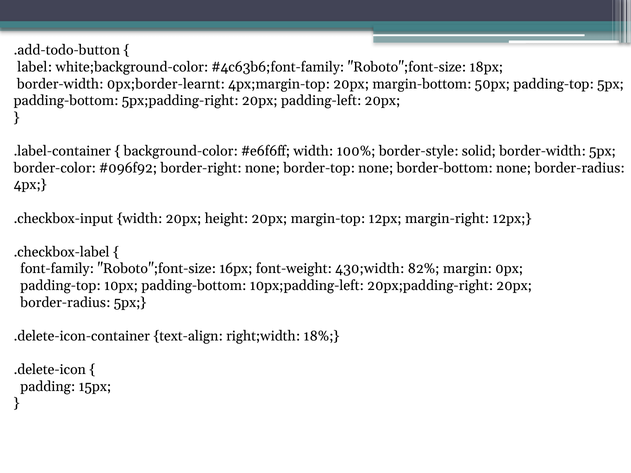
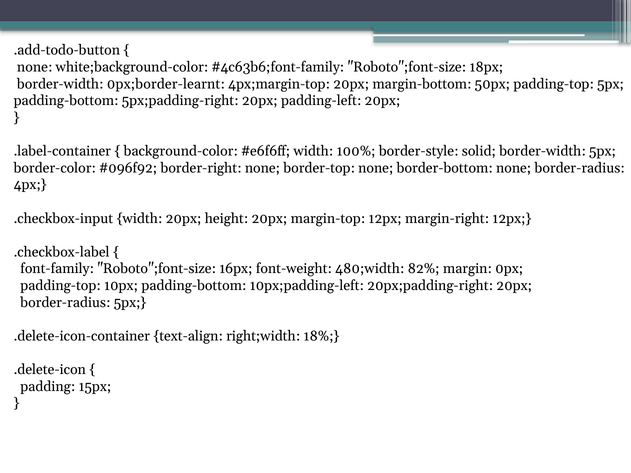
label: label -> none (35, 67)
430;width: 430;width -> 480;width (370, 269)
